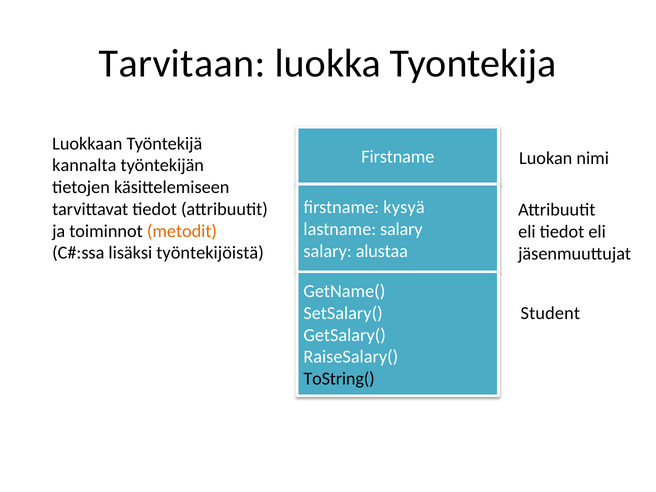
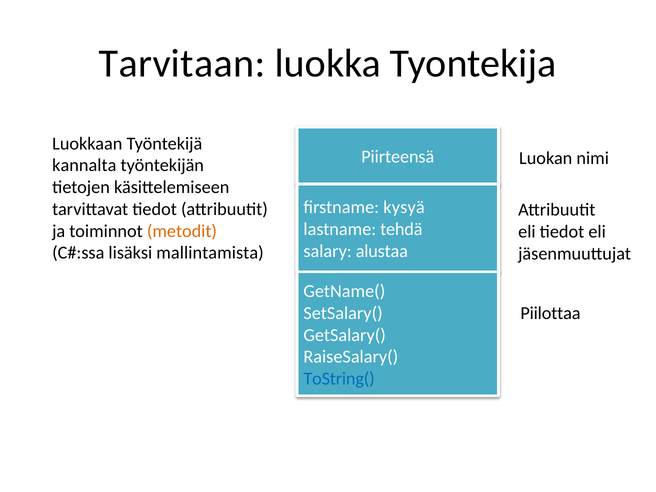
Firstname: Firstname -> Piirteensä (398, 157)
lastname salary: salary -> tehdä (401, 229)
työntekijöistä: työntekijöistä -> mallintamista (210, 253)
Student: Student -> Piilottaa (550, 313)
ToString( colour: black -> blue (339, 379)
